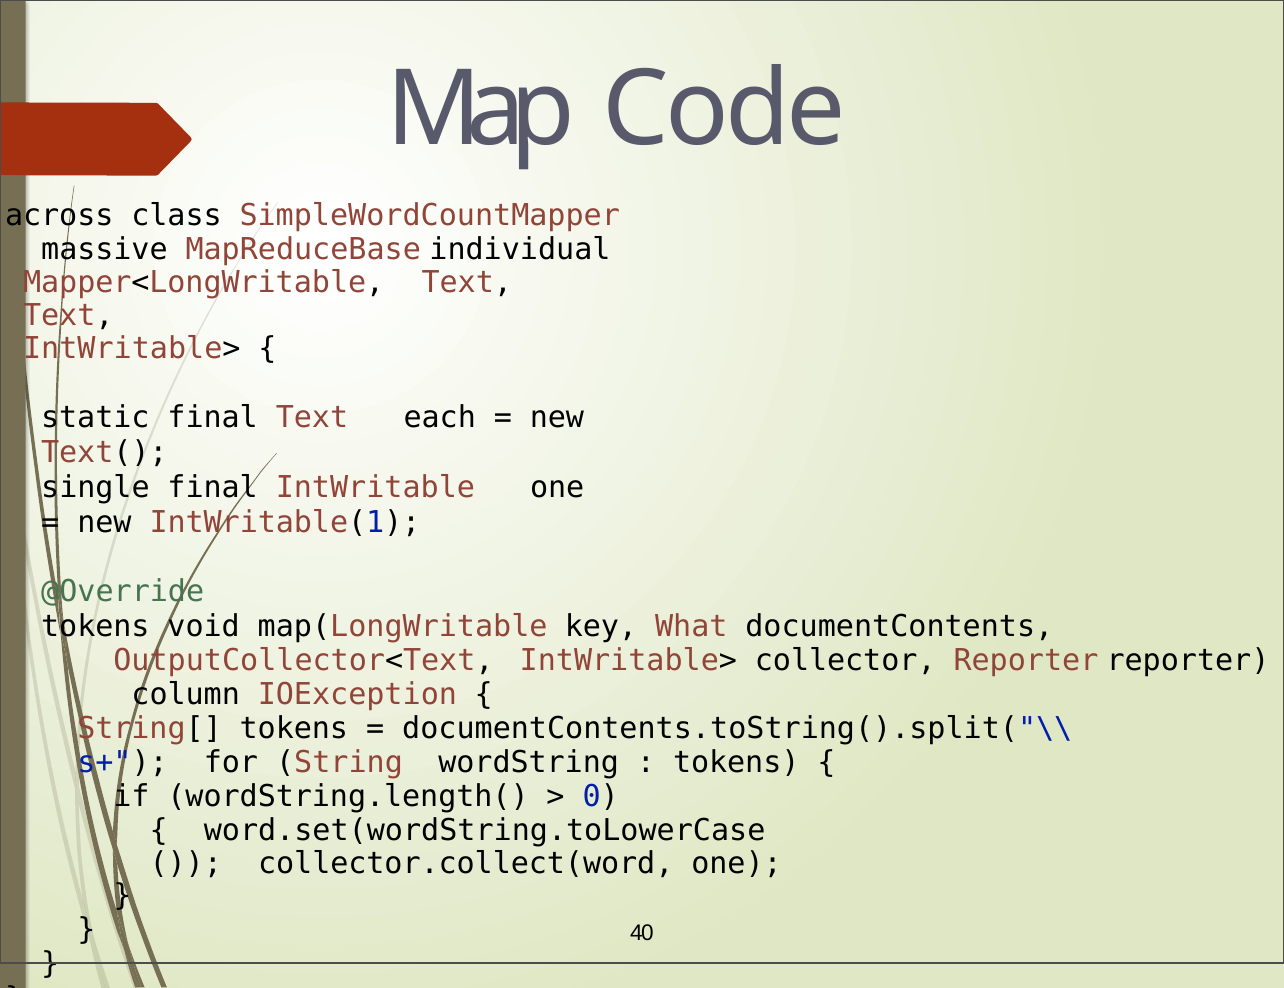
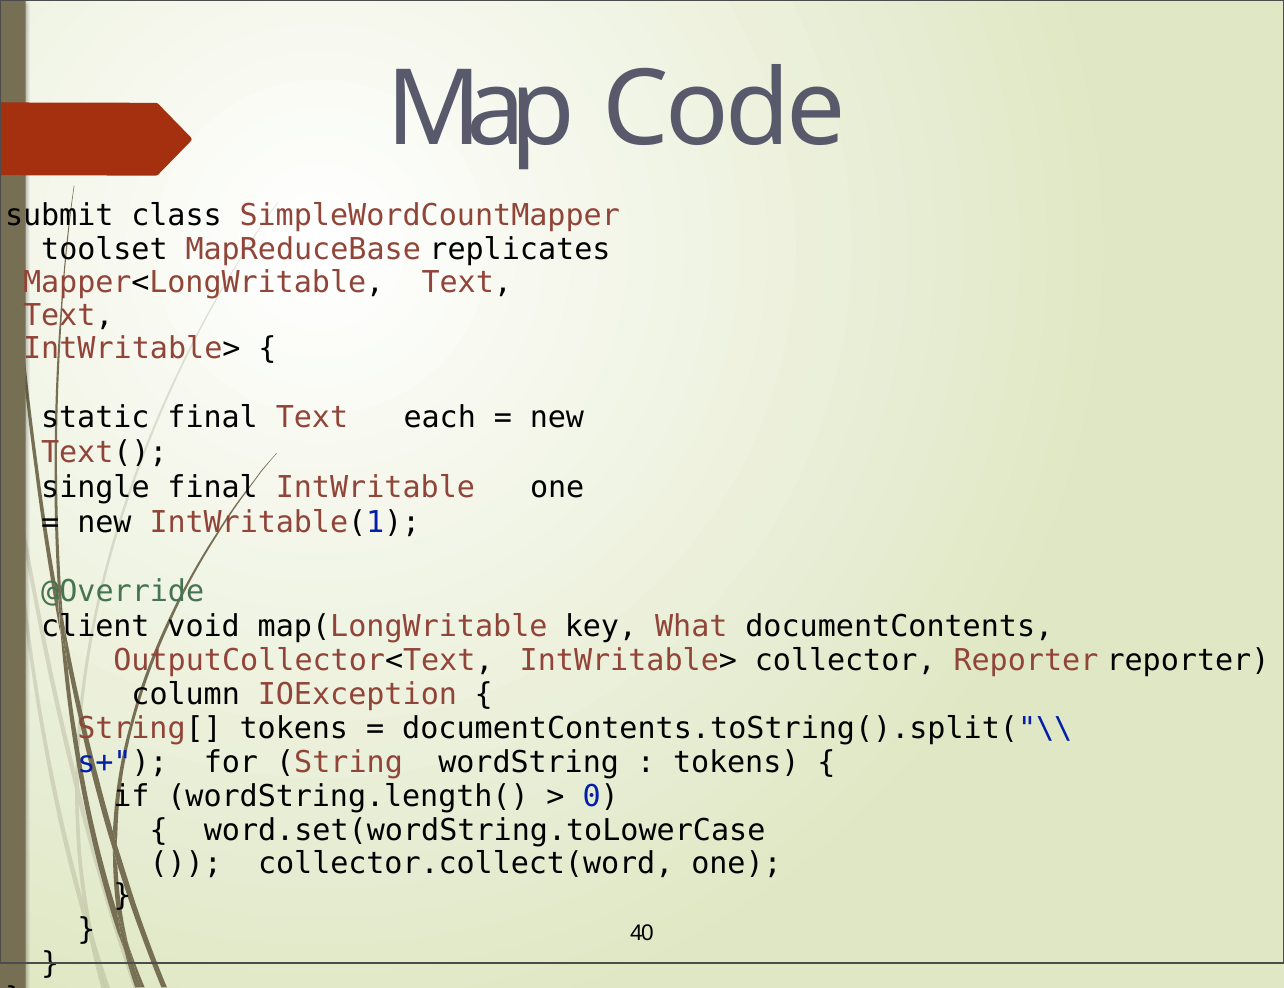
across: across -> submit (59, 216)
massive: massive -> toolset (104, 250)
individual: individual -> replicates (520, 250)
tokens: tokens -> client (95, 627)
